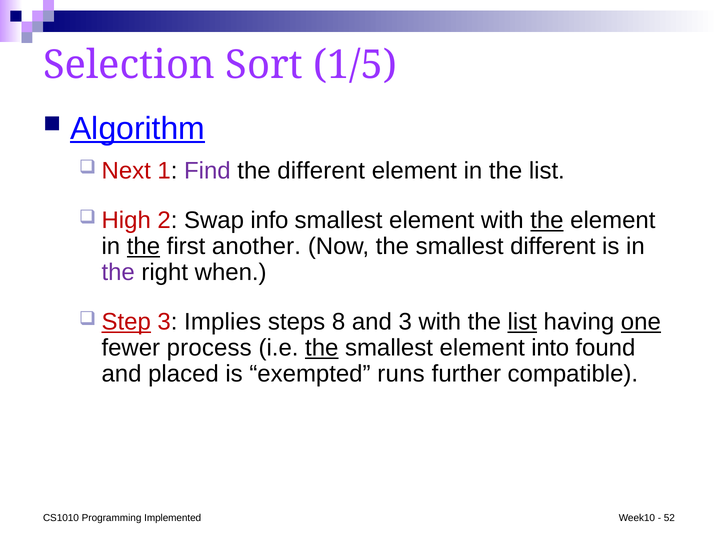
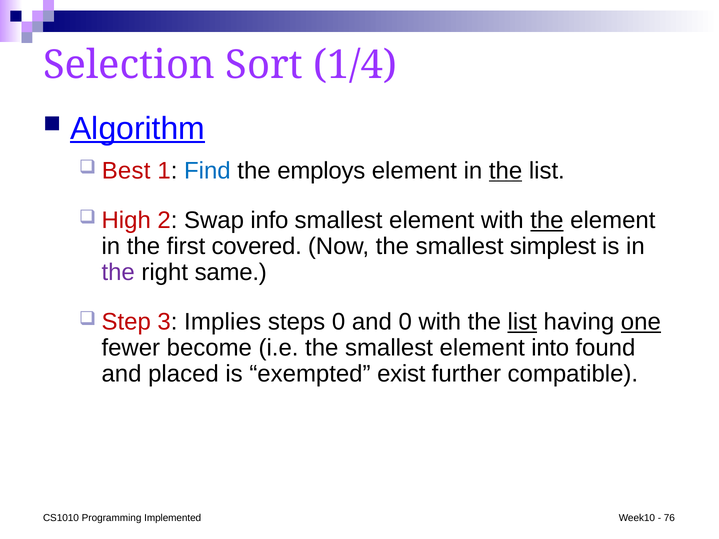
1/5: 1/5 -> 1/4 (355, 65)
Next: Next -> Best (126, 171)
Find colour: purple -> blue (207, 171)
the different: different -> employs (321, 171)
the underline: none -> present (506, 171)
the underline: present -> none (143, 246)
another: another -> covered (257, 246)
smallest different: different -> simplest (553, 246)
when: when -> same (231, 272)
Step underline: present -> none (126, 322)
steps 8: 8 -> 0 (339, 322)
and 3: 3 -> 0 (405, 322)
process: process -> become (209, 348)
the underline: present -> none (322, 348)
runs: runs -> exist (401, 374)
52: 52 -> 76 (669, 518)
